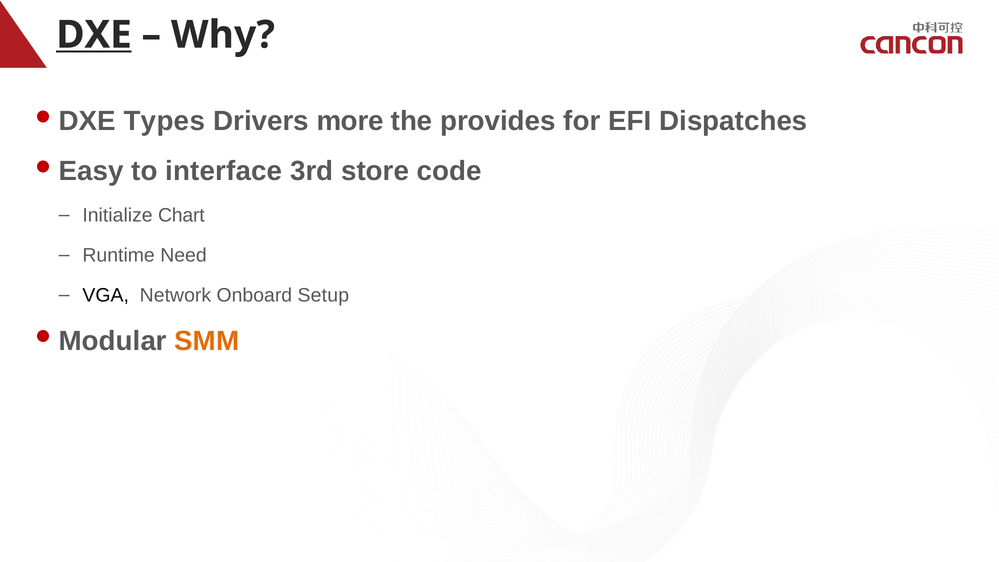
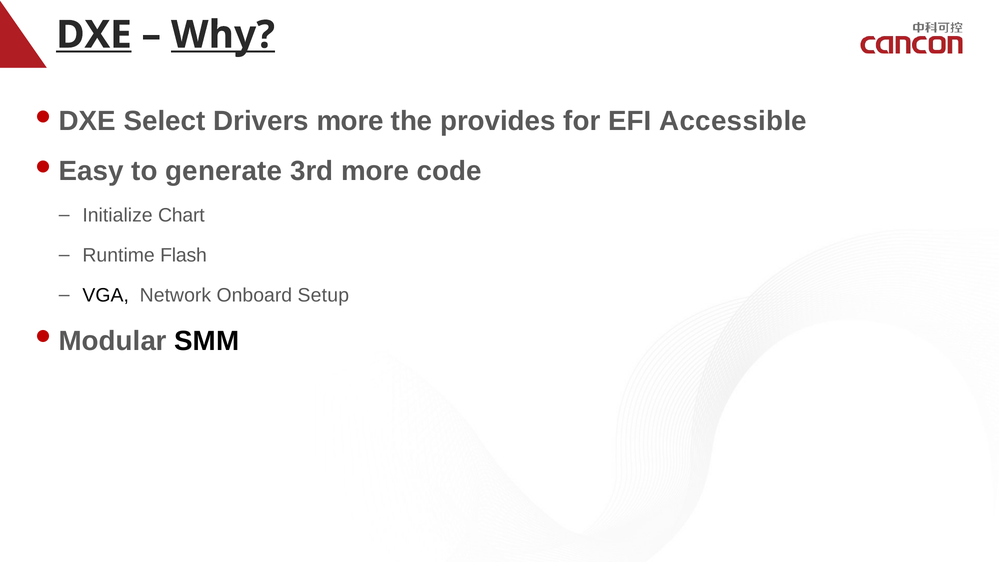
Why underline: none -> present (223, 35)
Types: Types -> Select (165, 121)
Dispatches: Dispatches -> Accessible (733, 121)
interface: interface -> generate (224, 171)
3rd store: store -> more (375, 171)
Need: Need -> Flash (184, 255)
SMM colour: orange -> black (207, 341)
